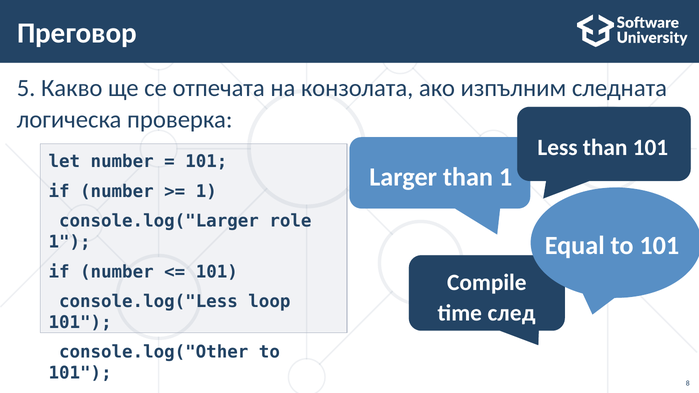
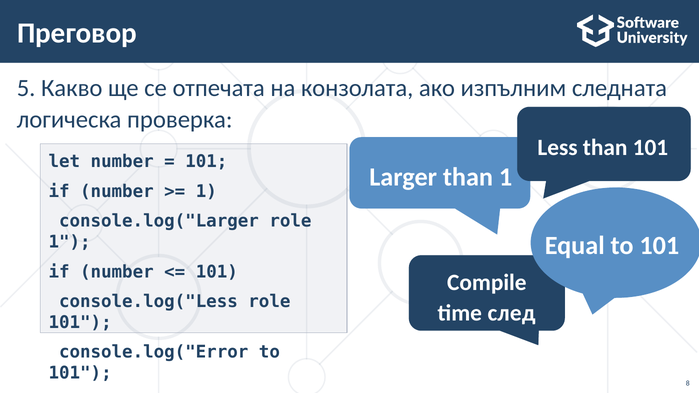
console.log("Less loop: loop -> role (269, 302)
console.log("Other: console.log("Other -> console.log("Error (154, 352)
